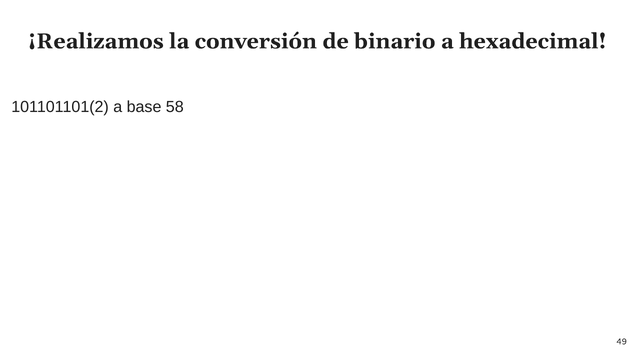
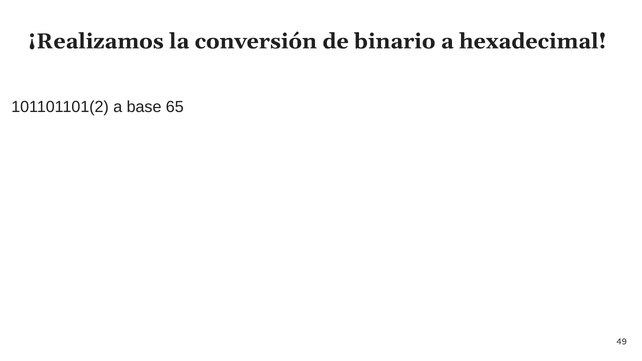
58: 58 -> 65 (175, 107)
